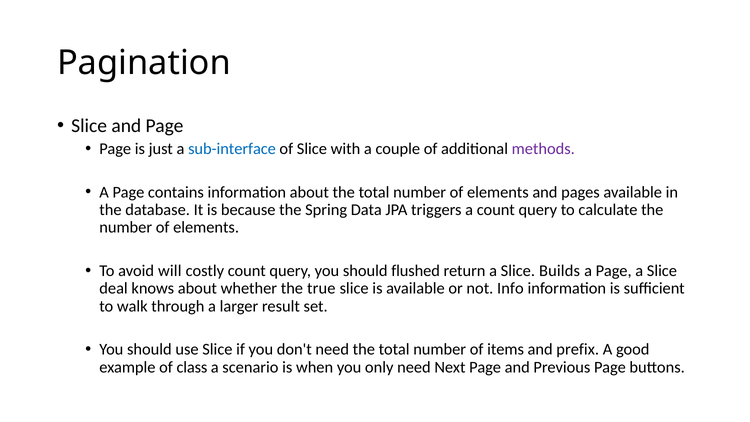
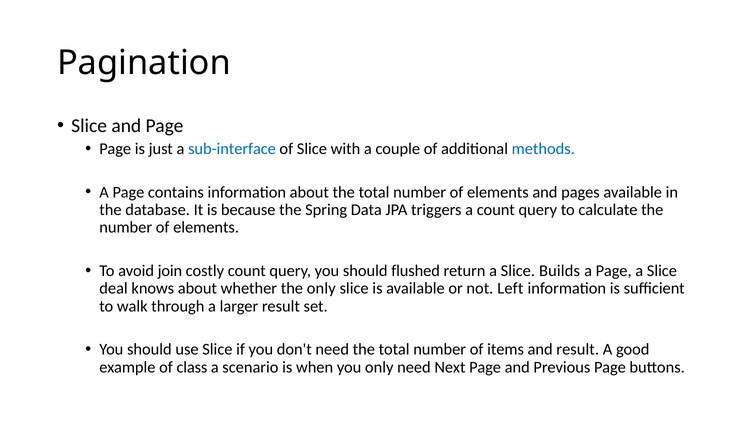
methods colour: purple -> blue (543, 149)
will: will -> join (170, 271)
the true: true -> only (321, 288)
Info: Info -> Left (510, 288)
and prefix: prefix -> result (578, 349)
